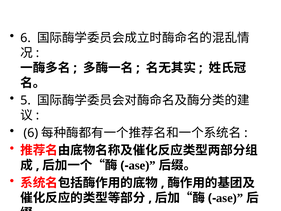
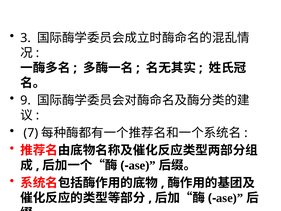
6: 6 -> 3 (26, 38)
5: 5 -> 9 (26, 100)
6: 6 -> 7 (31, 133)
